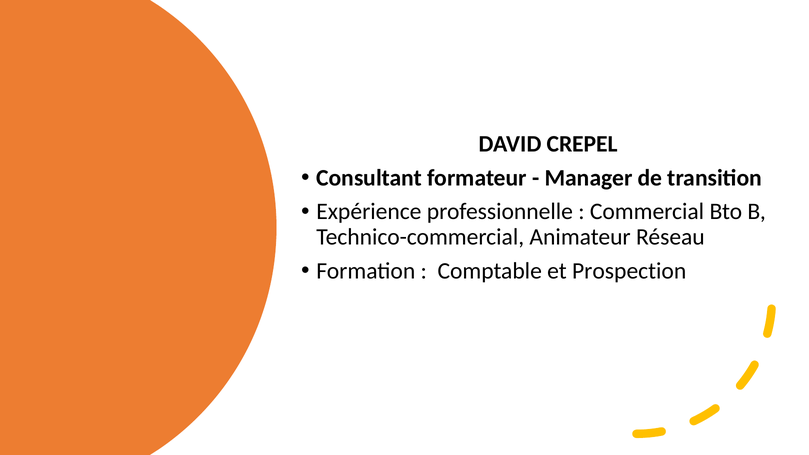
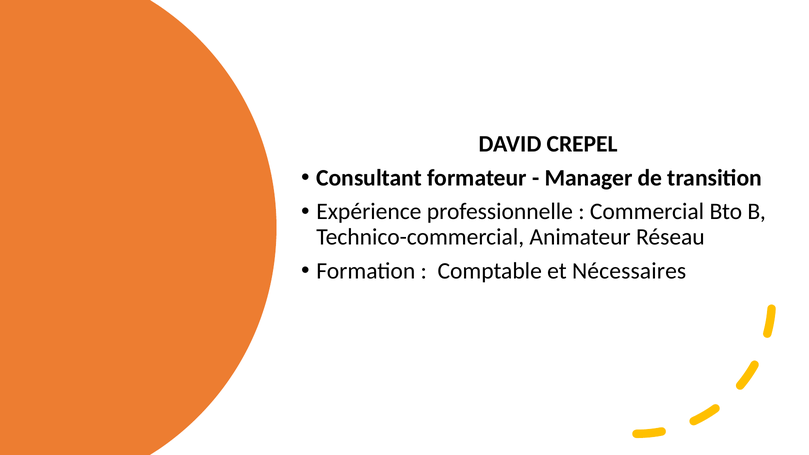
Prospection: Prospection -> Nécessaires (629, 271)
